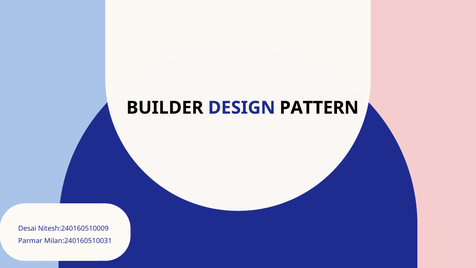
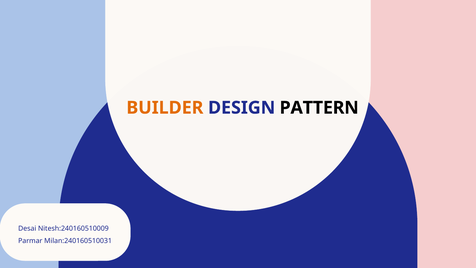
BUILDER colour: black -> orange (165, 108)
